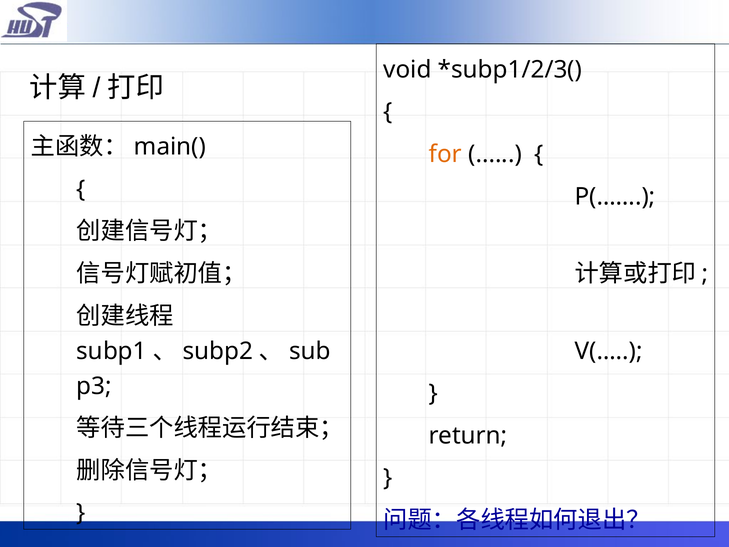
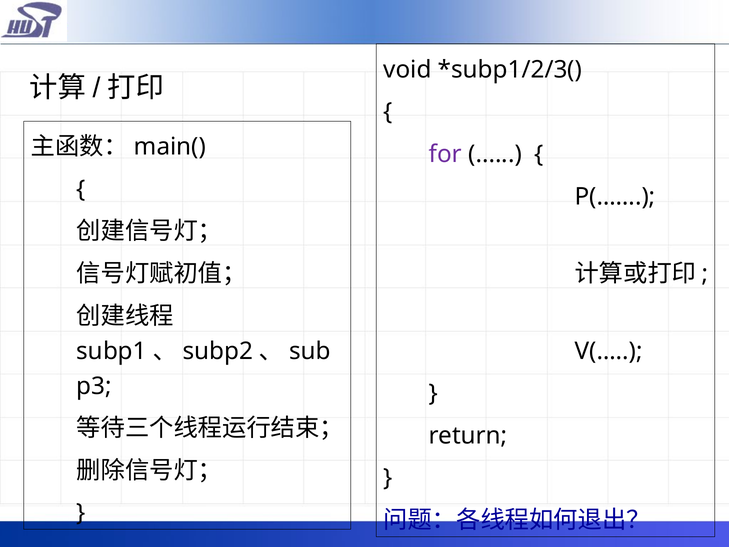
for colour: orange -> purple (445, 154)
